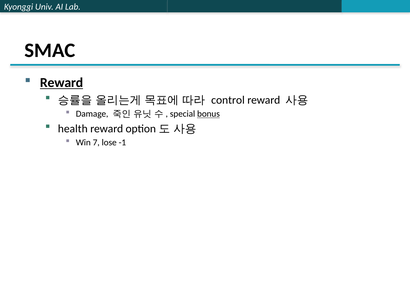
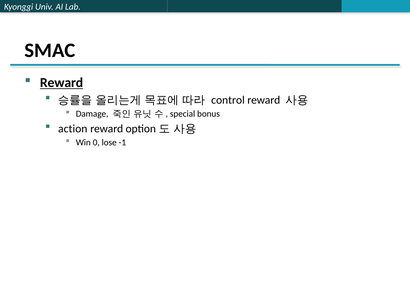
bonus underline: present -> none (208, 114)
health: health -> action (73, 129)
7: 7 -> 0 (96, 143)
